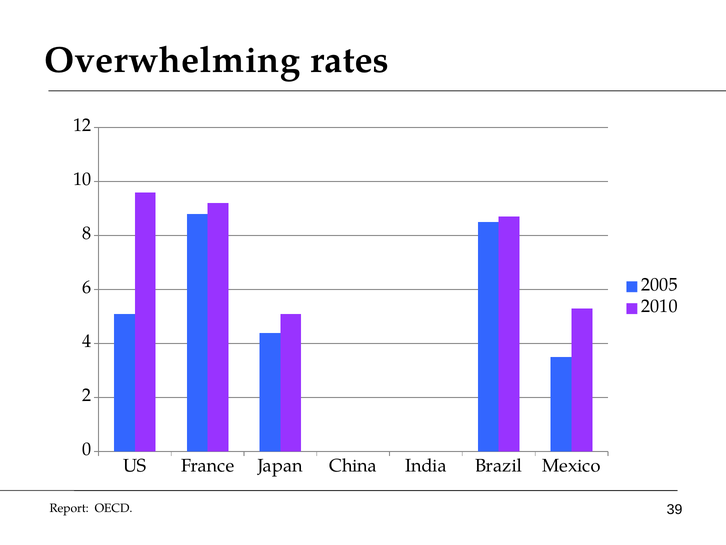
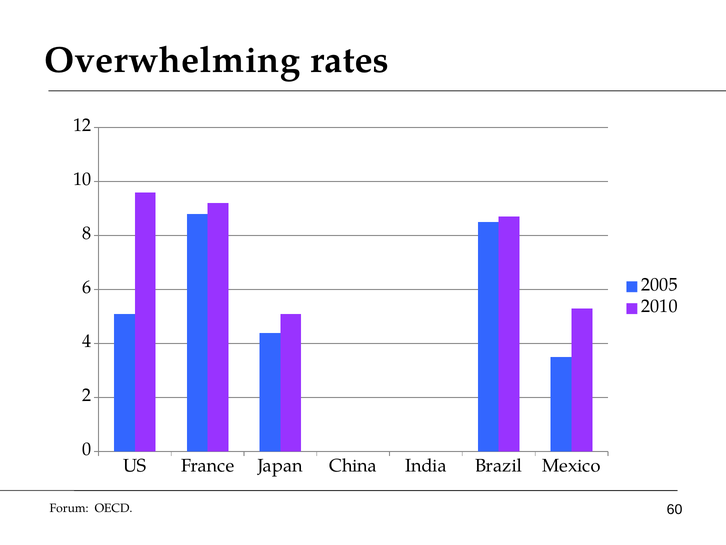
Report: Report -> Forum (69, 508)
39: 39 -> 60 (675, 509)
